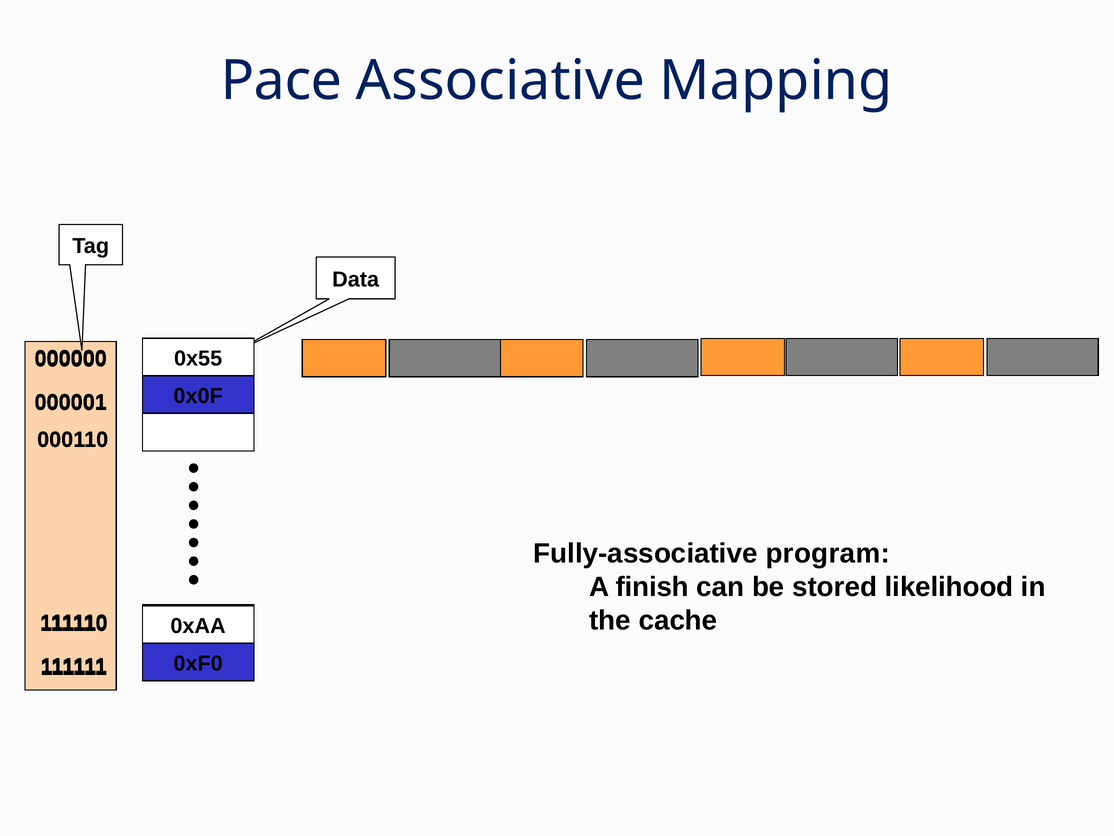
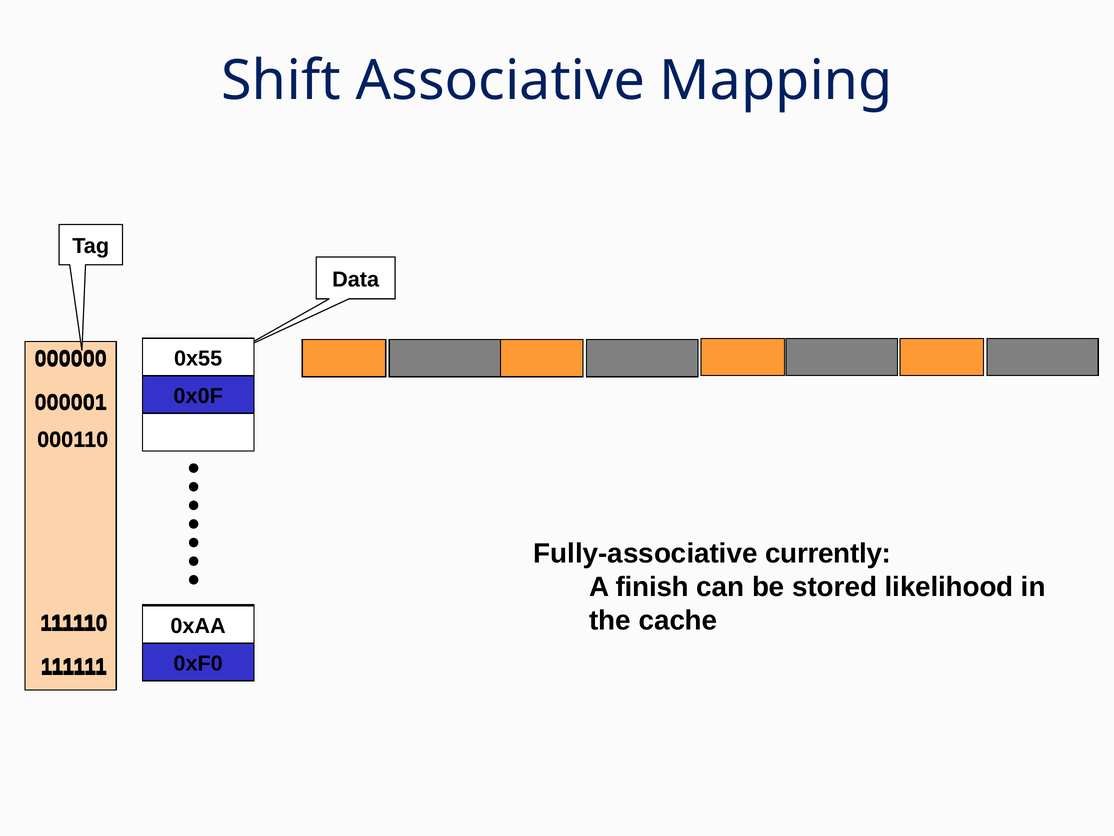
Pace: Pace -> Shift (281, 81)
program: program -> currently (828, 553)
